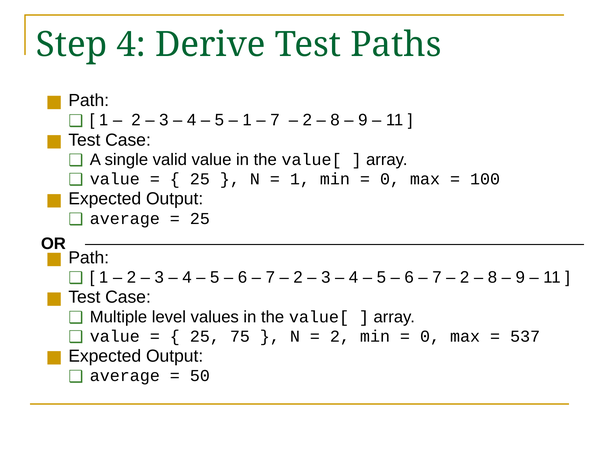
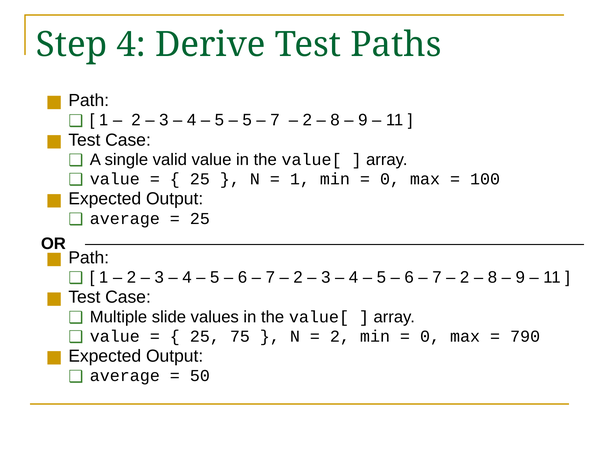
1: 1 -> 5 (247, 120)
level: level -> slide (169, 317)
537: 537 -> 790 (525, 336)
